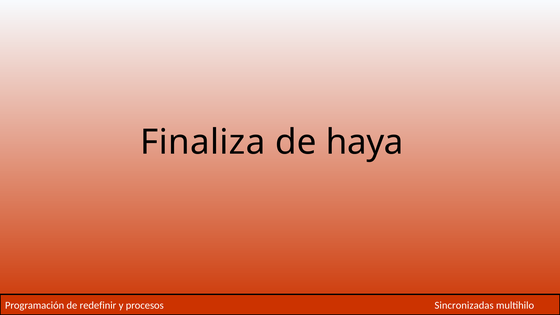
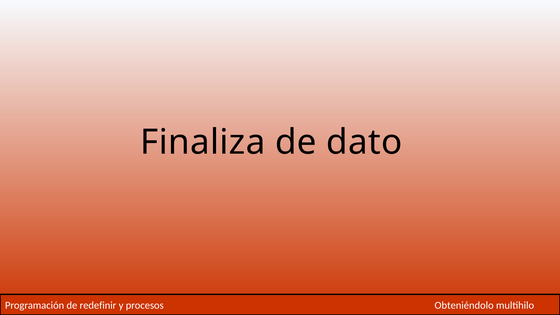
haya: haya -> dato (364, 142)
Sincronizadas: Sincronizadas -> Obteniéndolo (464, 305)
